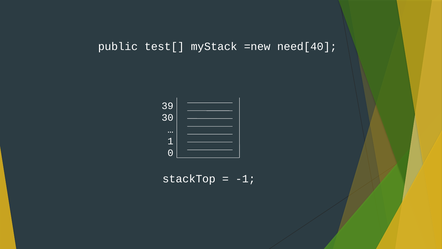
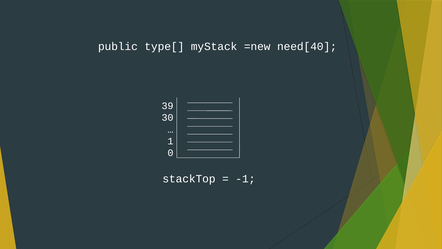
test[: test[ -> type[ (164, 46)
